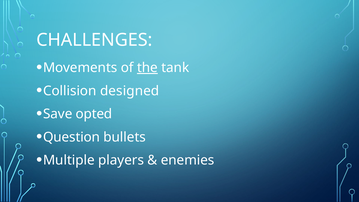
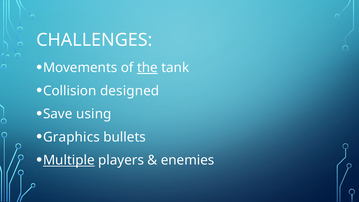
opted: opted -> using (94, 114)
Question: Question -> Graphics (71, 137)
Multiple underline: none -> present (69, 160)
